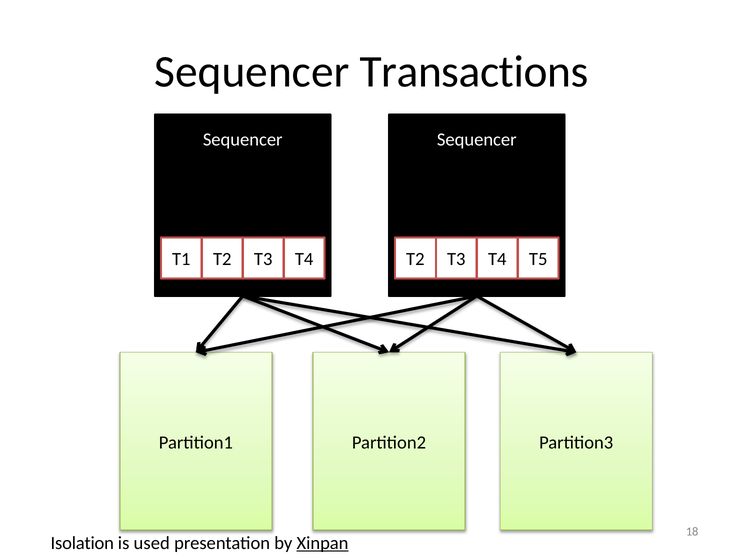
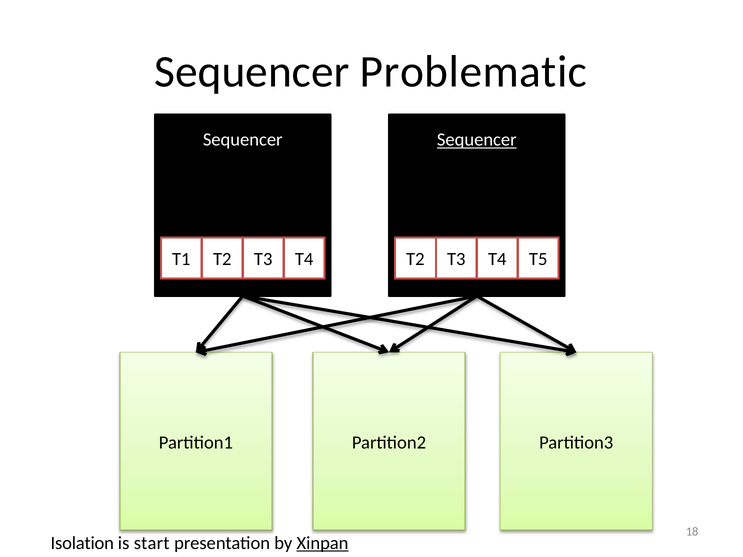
Transactions: Transactions -> Problematic (474, 72)
Sequencer underline: none -> present (477, 140)
used: used -> start (152, 543)
